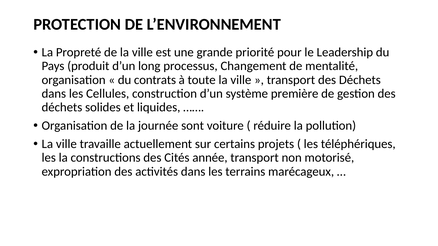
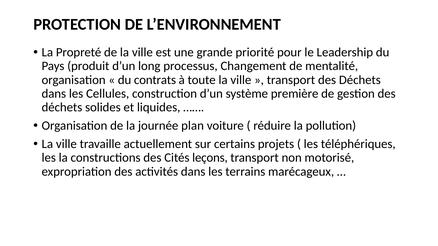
sont: sont -> plan (193, 126)
année: année -> leçons (210, 158)
